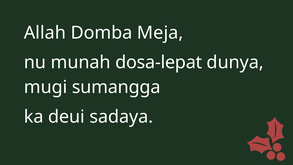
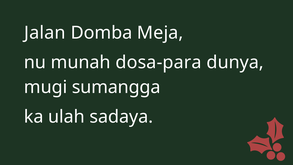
Allah: Allah -> Jalan (45, 33)
dosa-lepat: dosa-lepat -> dosa-para (159, 62)
deui: deui -> ulah (66, 117)
